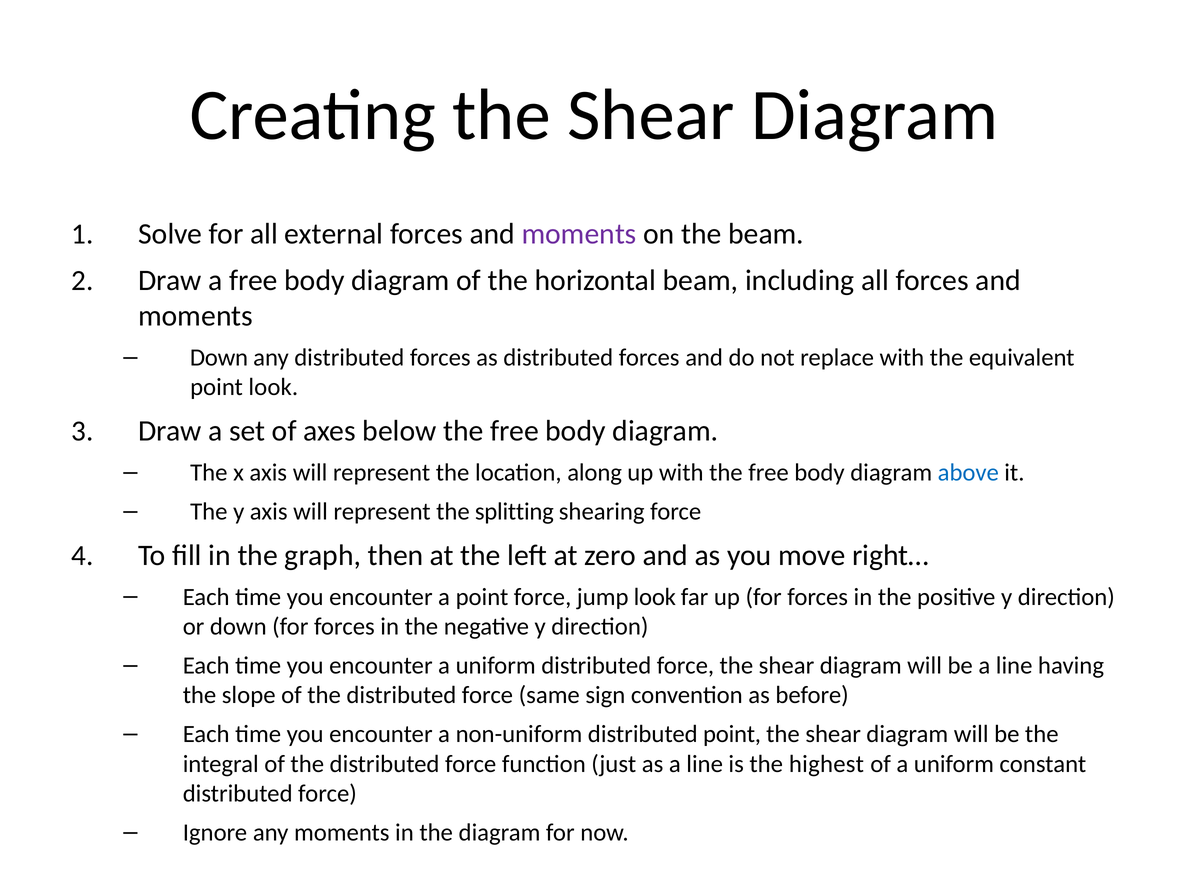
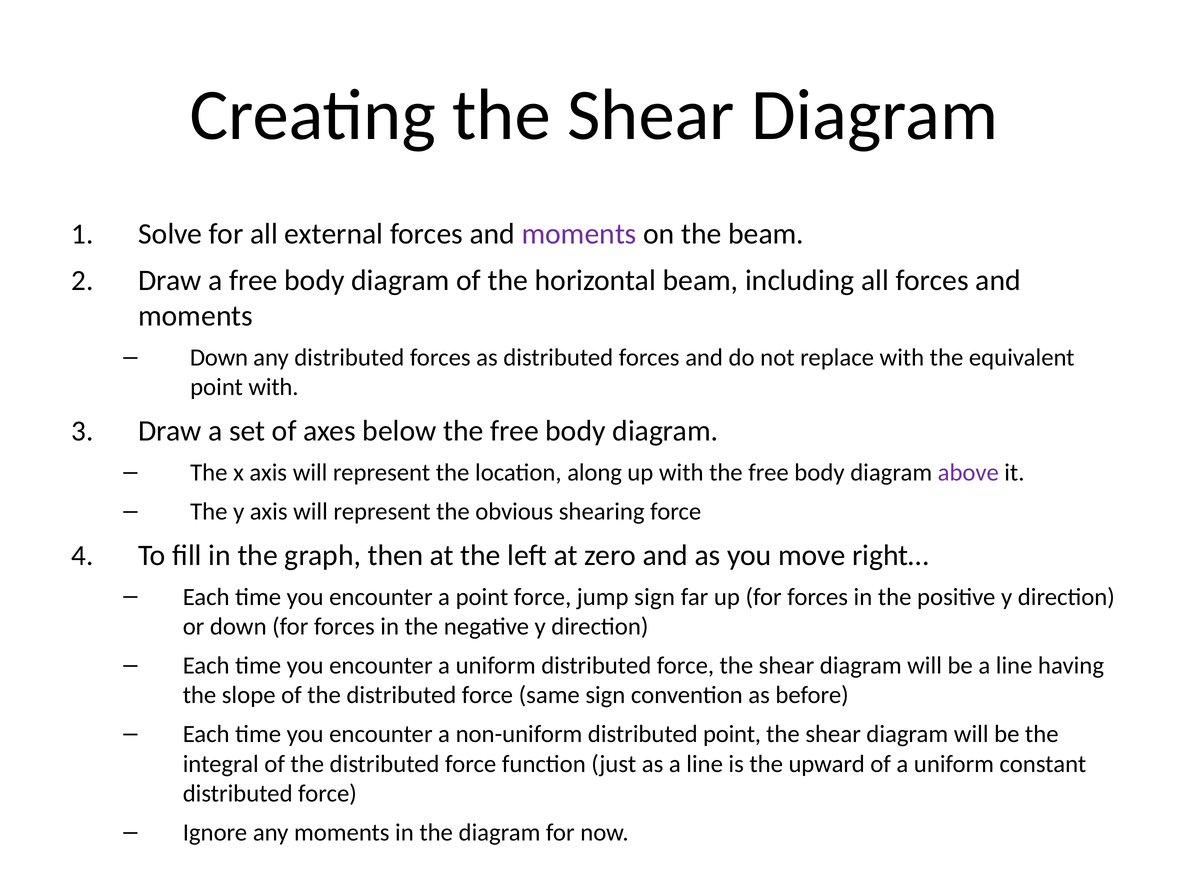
point look: look -> with (273, 387)
above colour: blue -> purple (968, 472)
splitting: splitting -> obvious (514, 511)
jump look: look -> sign (655, 597)
highest: highest -> upward (827, 764)
